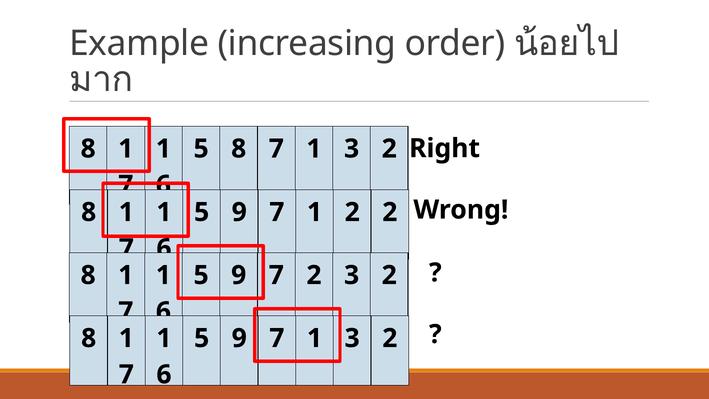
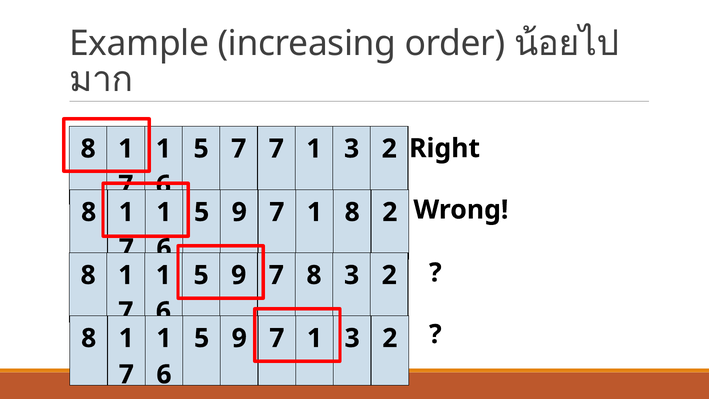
5 8: 8 -> 7 (239, 149)
1 2: 2 -> 8 (352, 212)
7 2: 2 -> 8 (314, 275)
